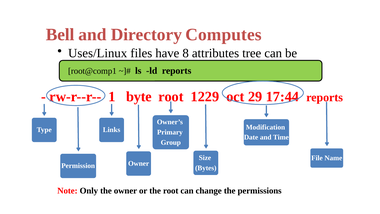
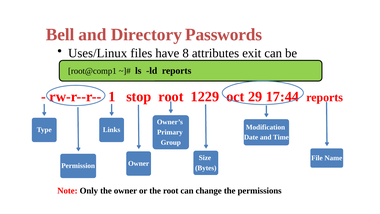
Computes: Computes -> Passwords (224, 35)
tree: tree -> exit (252, 53)
byte: byte -> stop (139, 96)
